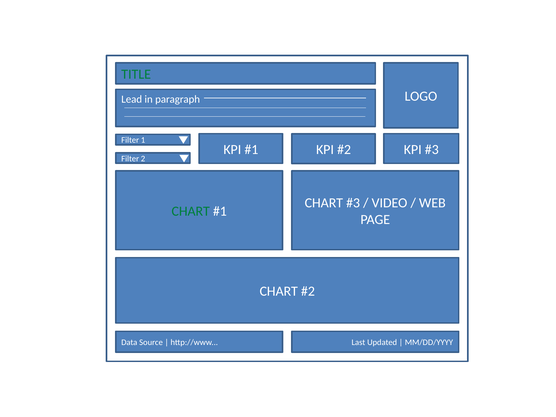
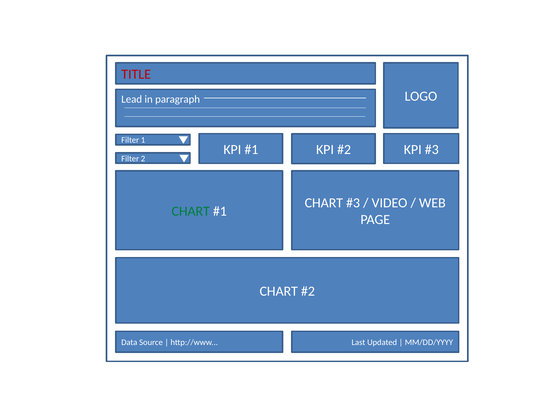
TITLE colour: green -> red (136, 74)
